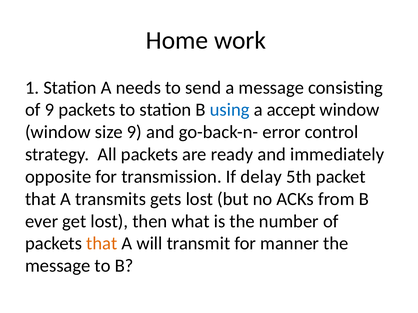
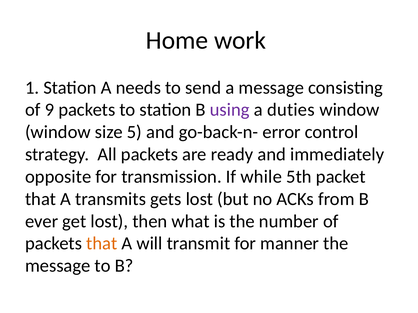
using colour: blue -> purple (230, 110)
accept: accept -> duties (291, 110)
size 9: 9 -> 5 (134, 132)
delay: delay -> while (261, 177)
